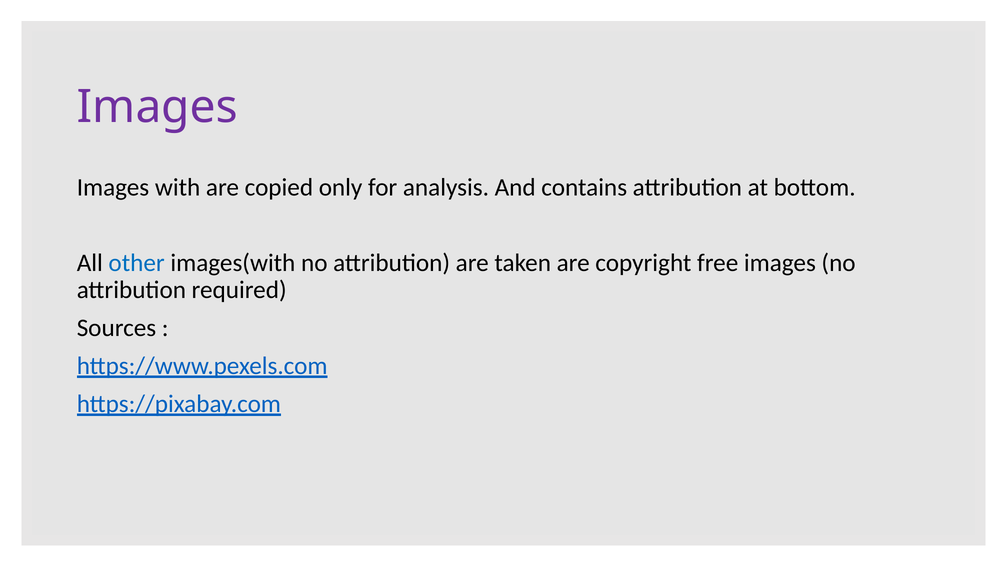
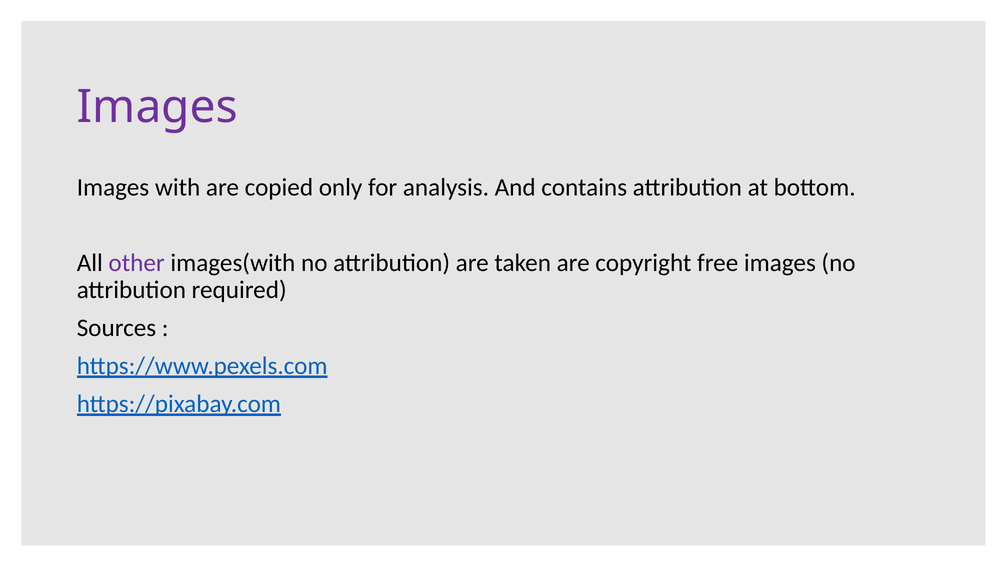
other colour: blue -> purple (137, 263)
